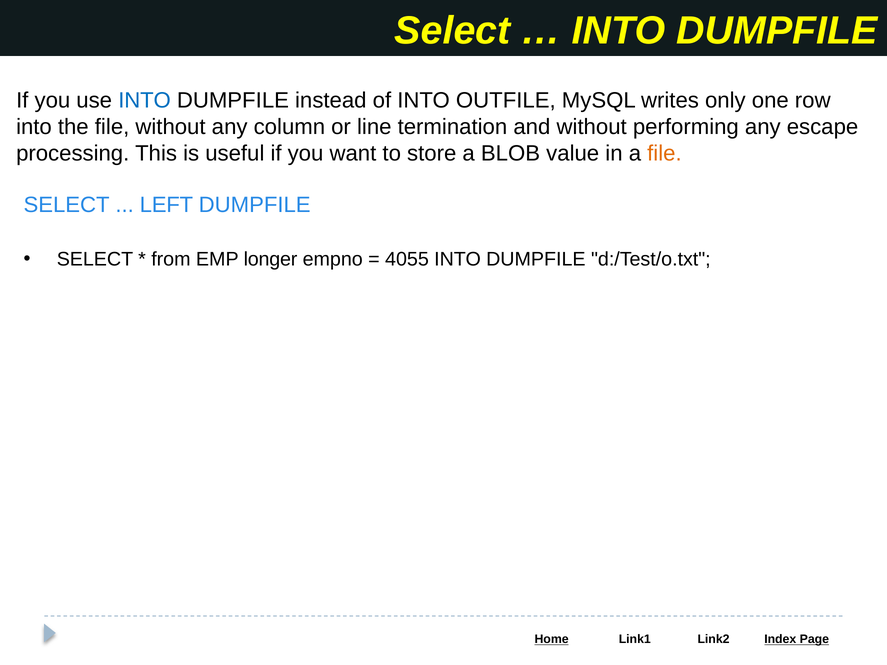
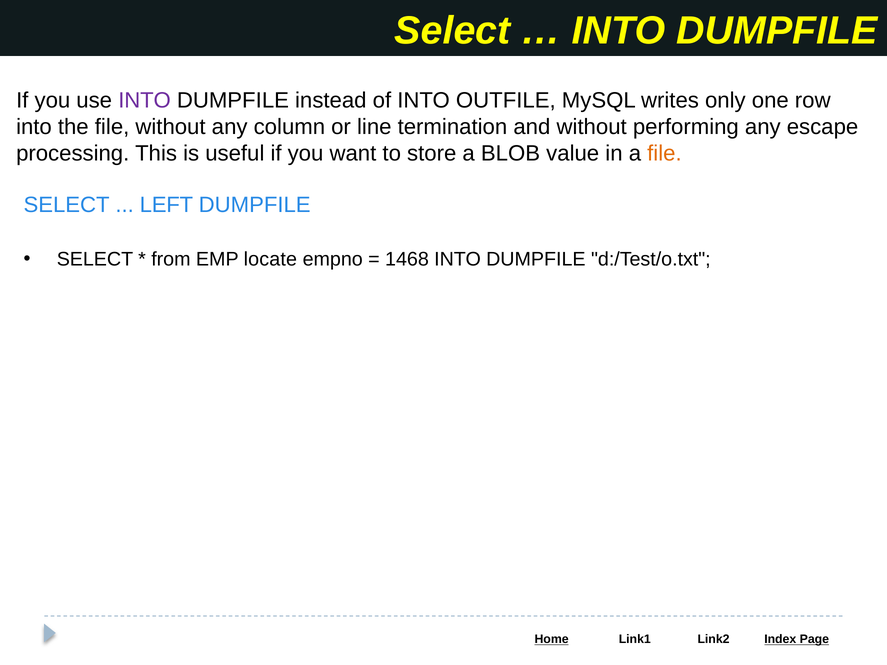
INTO colour: blue -> purple (145, 100)
longer: longer -> locate (270, 259)
4055: 4055 -> 1468 (407, 259)
